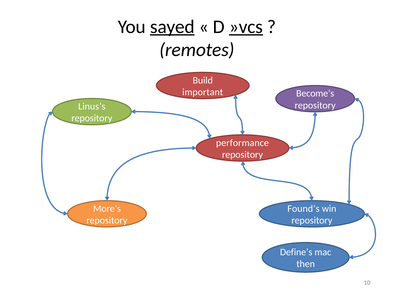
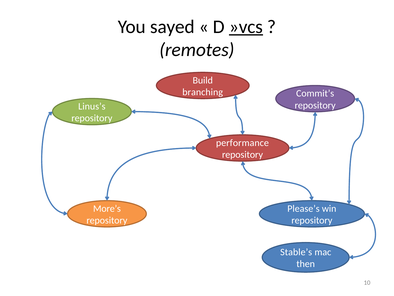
sayed underline: present -> none (172, 27)
important: important -> branching (203, 92)
Become’s: Become’s -> Commit’s (315, 93)
Found’s: Found’s -> Please’s (304, 208)
Define’s: Define’s -> Stable’s (296, 252)
